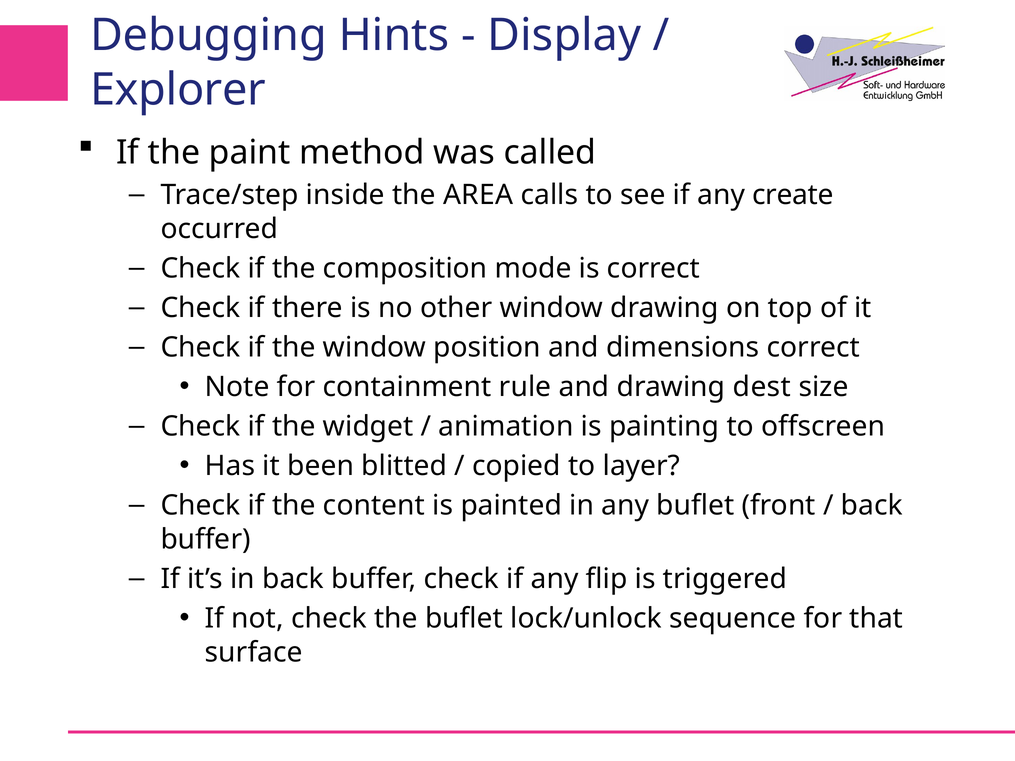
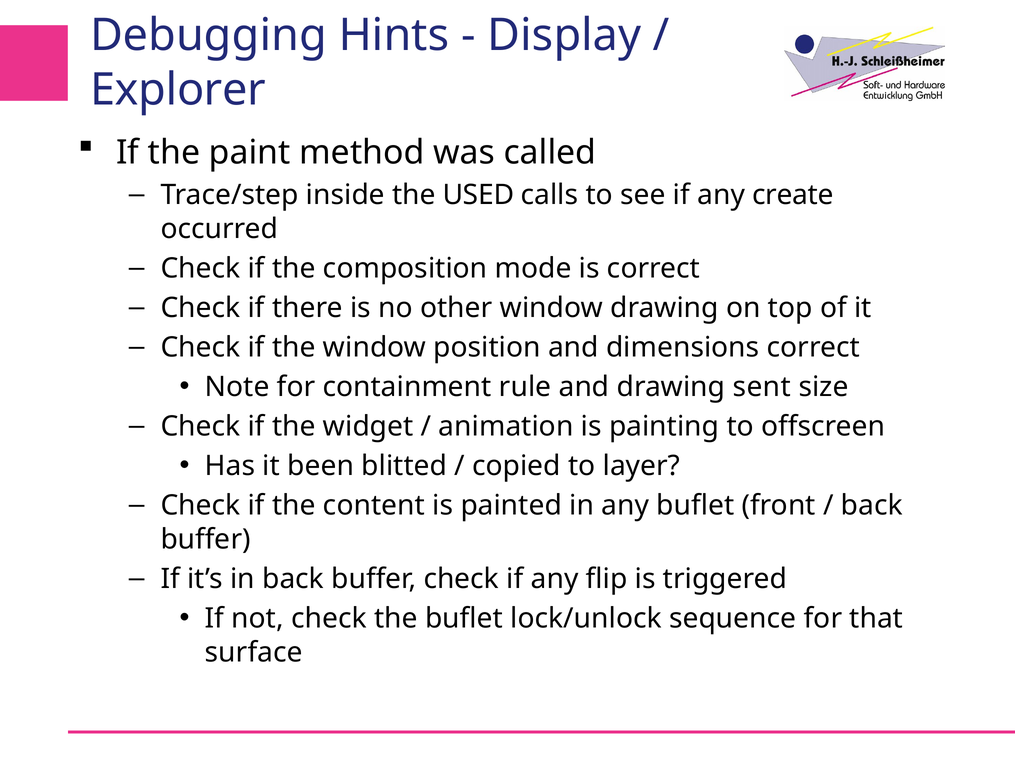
AREA: AREA -> USED (478, 195)
dest: dest -> sent (762, 387)
